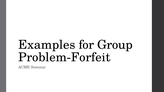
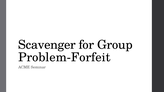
Examples: Examples -> Scavenger (47, 45)
